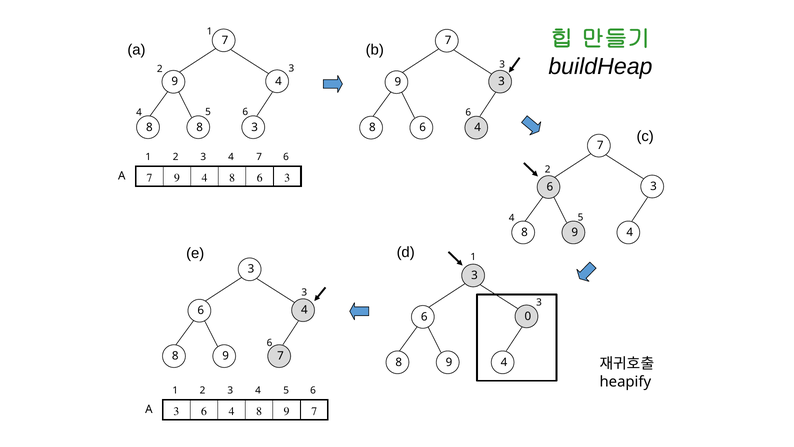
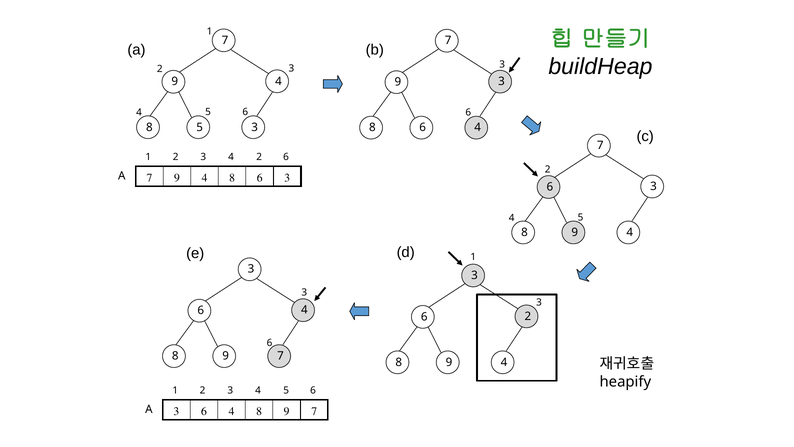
8 8: 8 -> 5 (200, 127)
3 4 7: 7 -> 2 (259, 157)
6 0: 0 -> 2 (528, 316)
